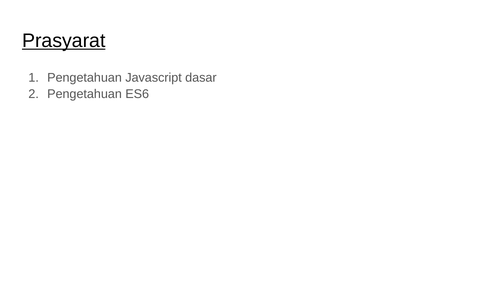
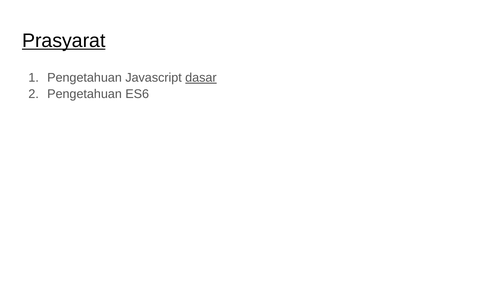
dasar underline: none -> present (201, 78)
